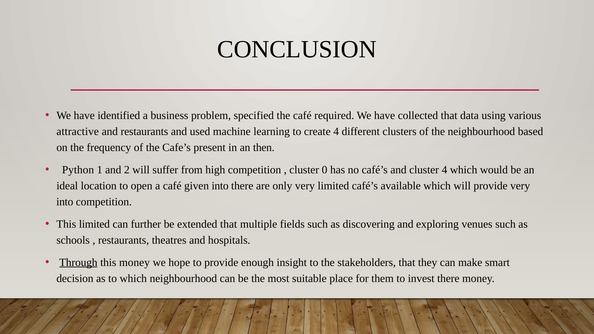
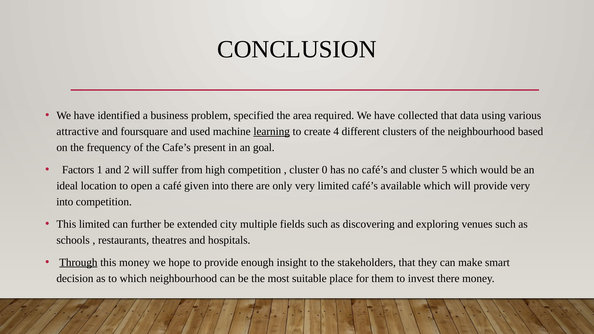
the café: café -> area (302, 116)
and restaurants: restaurants -> foursquare (144, 132)
learning underline: none -> present (272, 132)
then: then -> goal (264, 148)
Python: Python -> Factors (78, 170)
cluster 4: 4 -> 5 (445, 170)
extended that: that -> city (229, 224)
